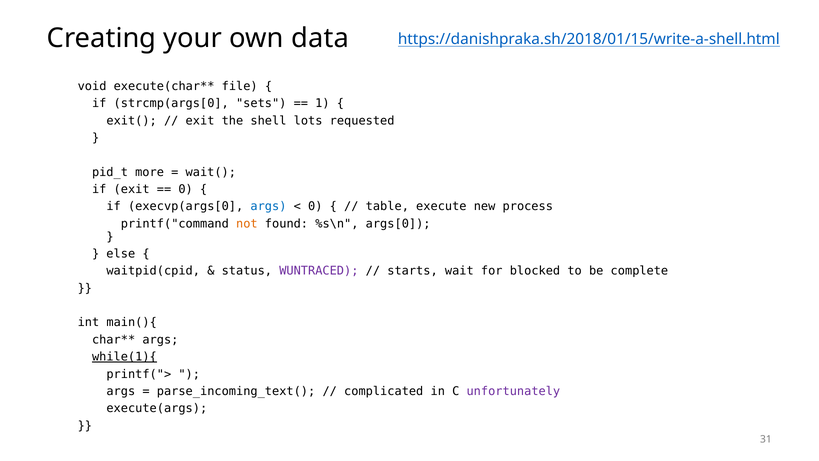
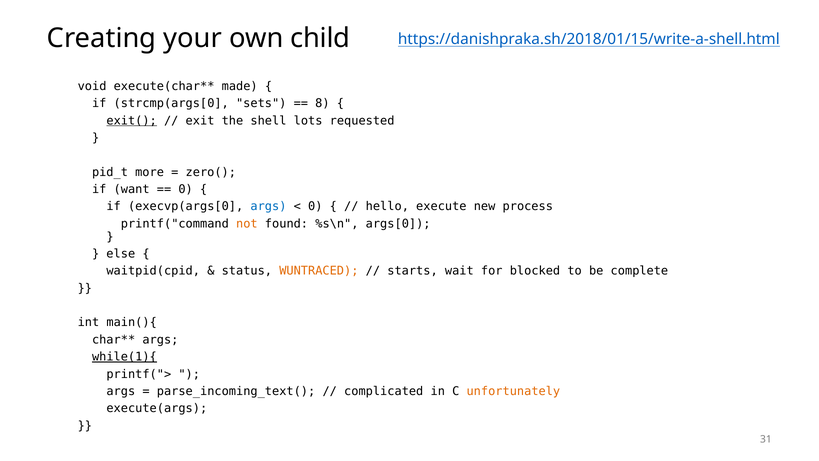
data: data -> child (320, 38)
file: file -> made (240, 86)
1: 1 -> 8 (322, 103)
exit( underline: none -> present (132, 121)
wait(: wait( -> zero( (211, 172)
if exit: exit -> want (132, 189)
table: table -> hello (387, 206)
WUNTRACED colour: purple -> orange (319, 271)
unfortunately colour: purple -> orange (513, 391)
